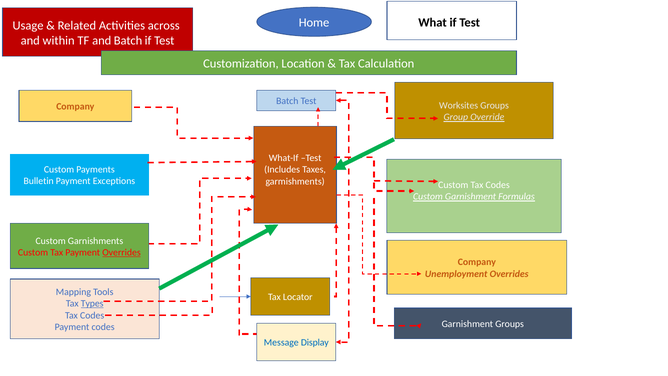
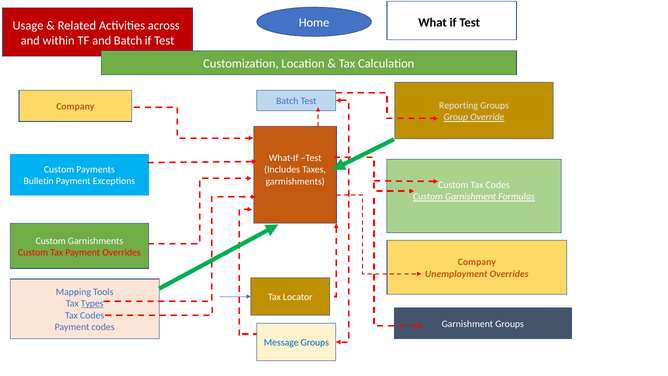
Worksites: Worksites -> Reporting (459, 105)
Overrides underline: present -> none (122, 252)
Message Display: Display -> Groups (315, 342)
